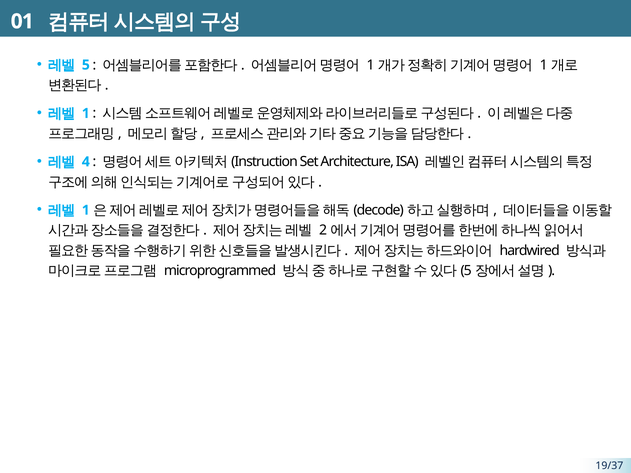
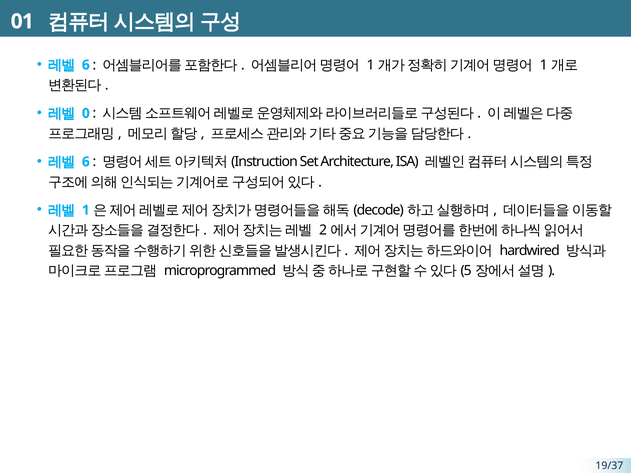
5: 5 -> 6 (86, 65)
1: 1 -> 0 (86, 113)
4: 4 -> 6 (86, 162)
